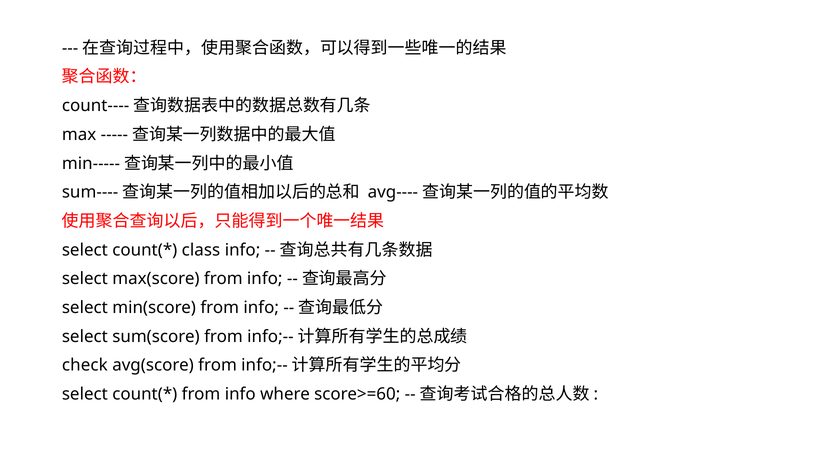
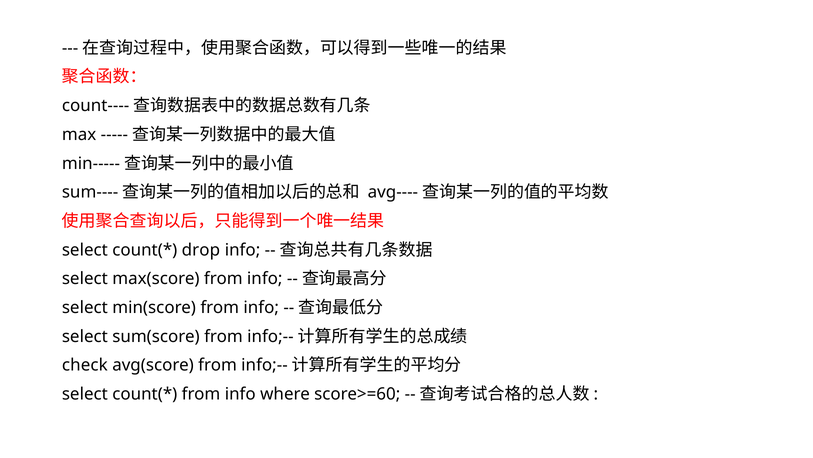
class: class -> drop (201, 250)
